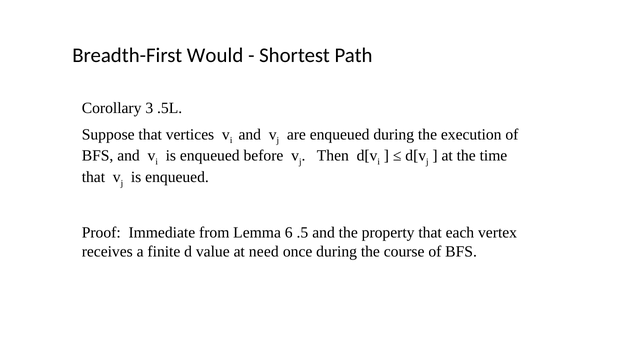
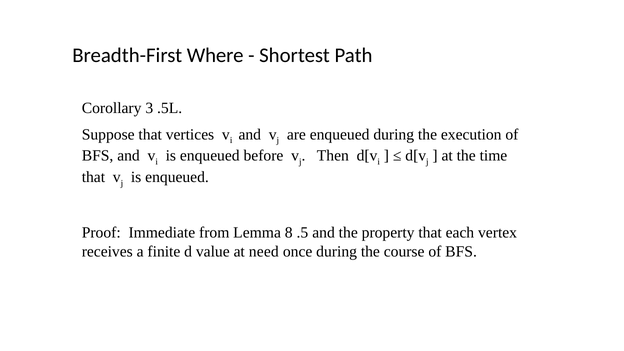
Would: Would -> Where (215, 55)
6: 6 -> 8 (289, 233)
